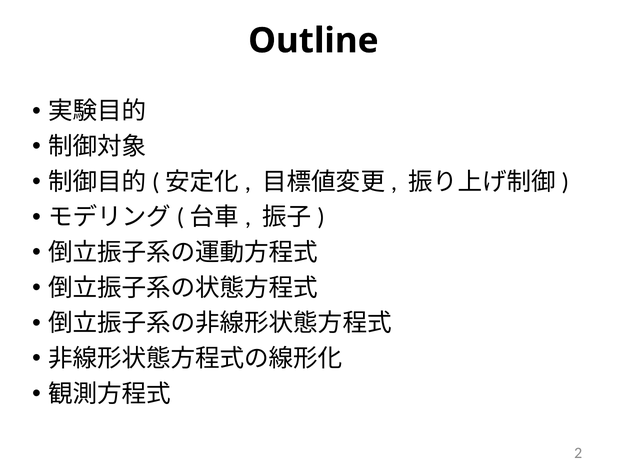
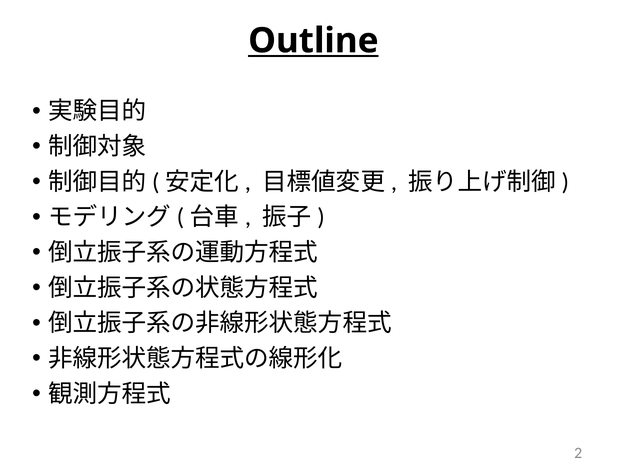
Outline underline: none -> present (313, 41)
